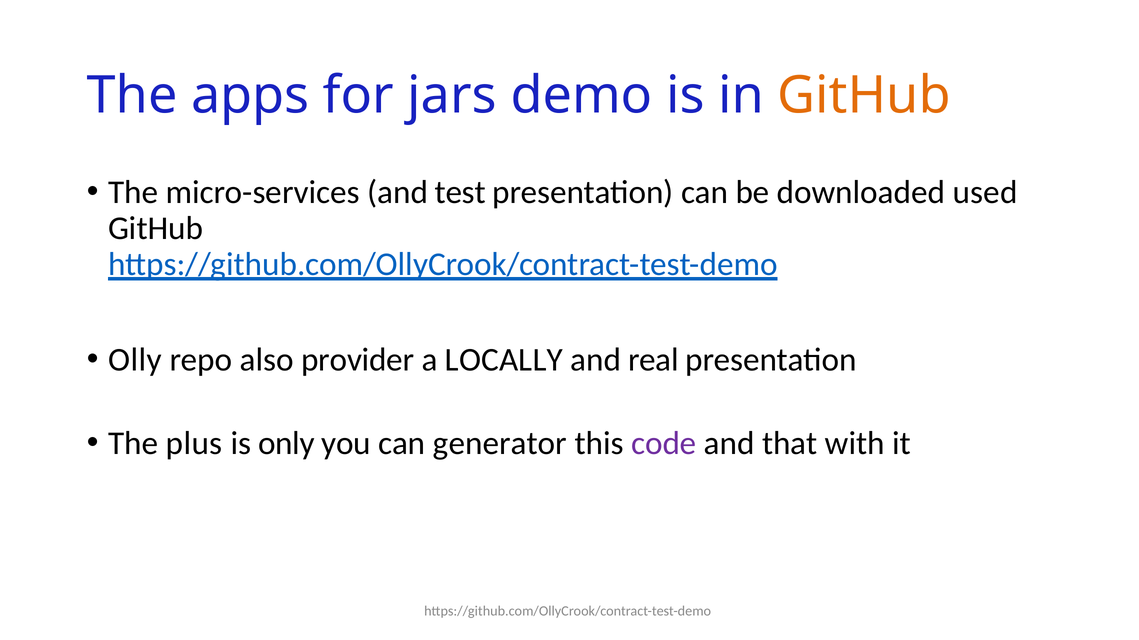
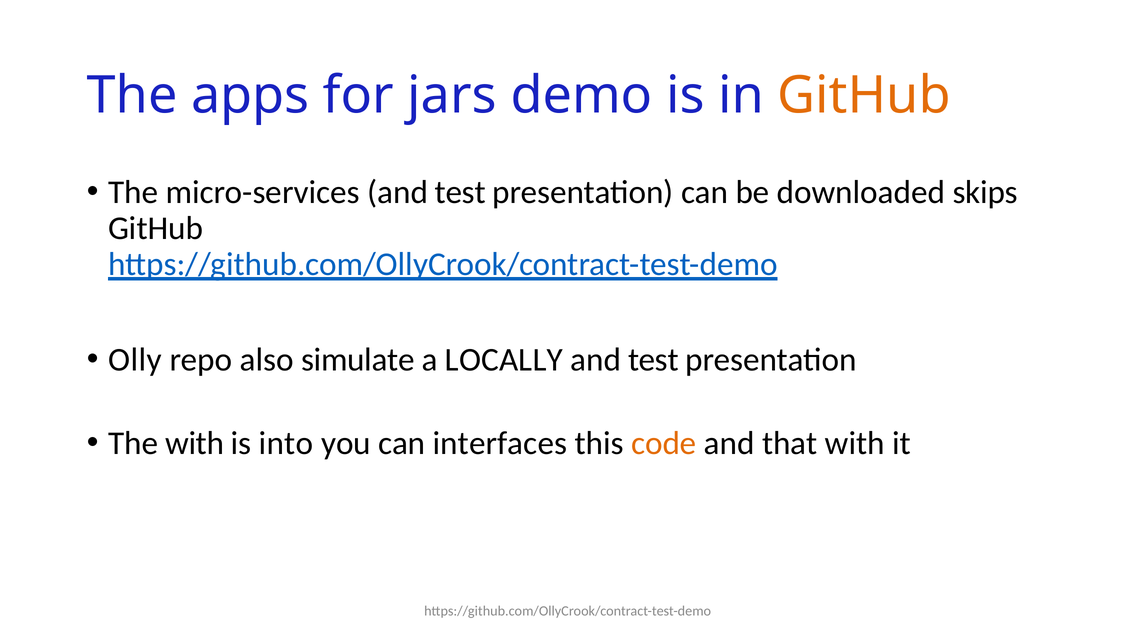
used: used -> skips (985, 193)
provider: provider -> simulate (358, 360)
real: real -> test (653, 360)
The plus: plus -> with (195, 444)
only: only -> into (286, 444)
generator: generator -> interfaces (500, 444)
code colour: purple -> orange (664, 444)
